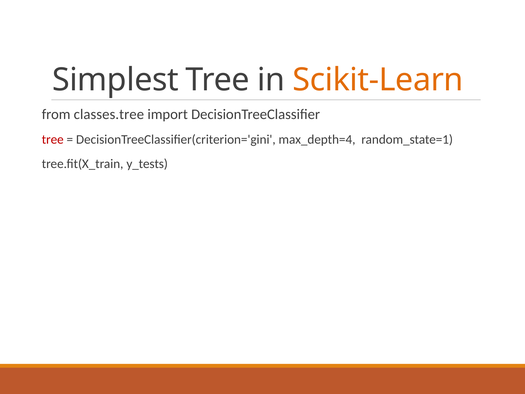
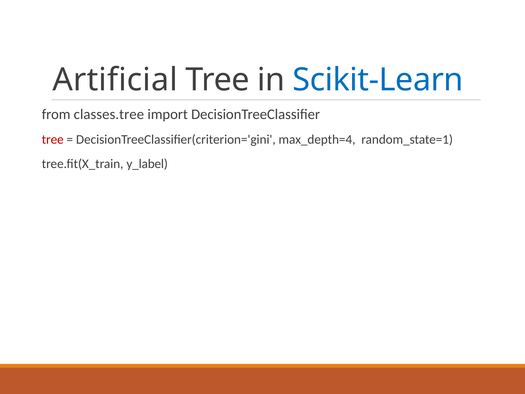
Simplest: Simplest -> Artificial (115, 80)
Scikit-Learn colour: orange -> blue (378, 80)
y_tests: y_tests -> y_label (147, 164)
